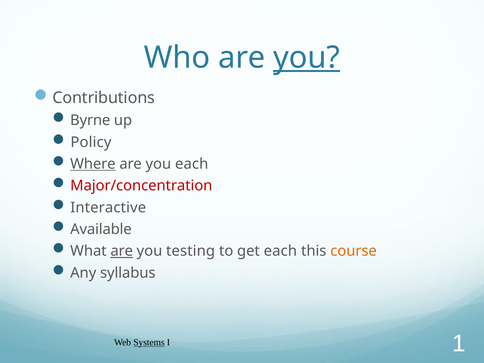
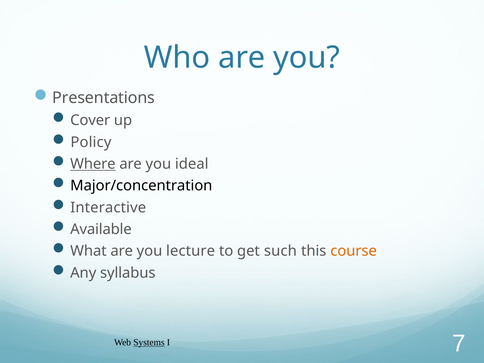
you underline: present -> none (307, 58)
Contributions: Contributions -> Presentations (104, 98)
Byrne: Byrne -> Cover (90, 120)
you each: each -> ideal (192, 164)
Major/concentration colour: red -> black (141, 186)
are underline: present -> none (122, 251)
testing: testing -> lecture (191, 251)
get each: each -> such (280, 251)
1: 1 -> 7 (459, 344)
